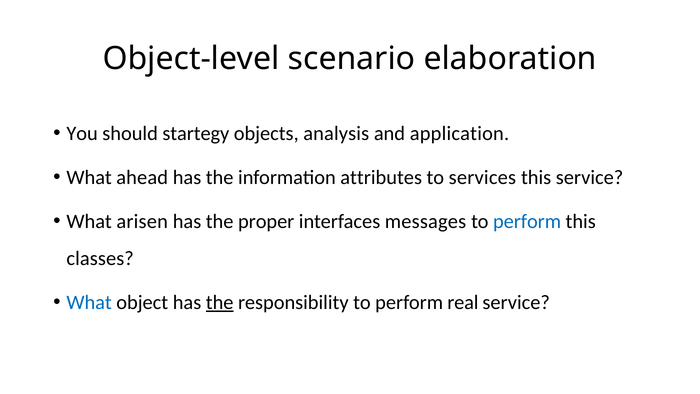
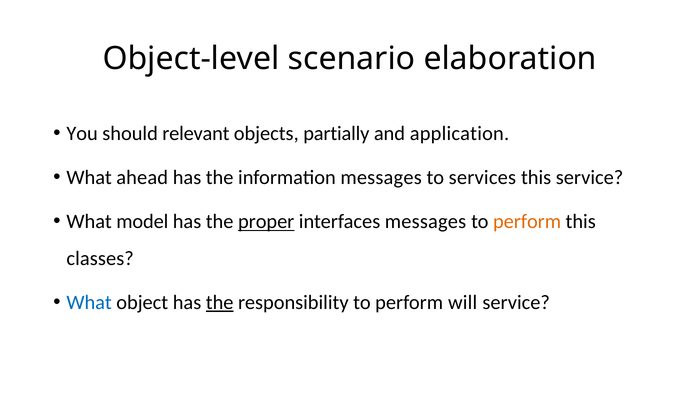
startegy: startegy -> relevant (196, 133)
analysis: analysis -> partially (336, 133)
information attributes: attributes -> messages (381, 177)
arisen: arisen -> model (142, 222)
proper underline: none -> present (266, 222)
perform colour: blue -> orange (527, 222)
real: real -> will (463, 302)
